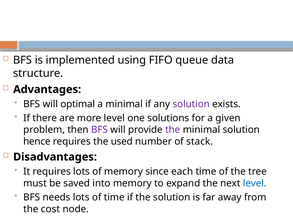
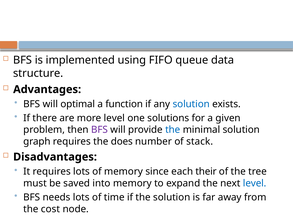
a minimal: minimal -> function (124, 104)
solution colour: purple -> blue (191, 104)
the colour: purple -> blue (173, 130)
hence: hence -> graph (37, 141)
used: used -> does (122, 141)
each time: time -> their (206, 171)
